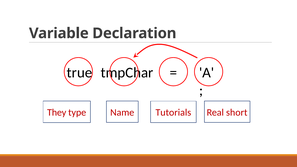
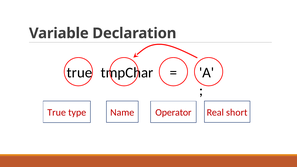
They: They -> True (57, 113)
Tutorials: Tutorials -> Operator (173, 113)
